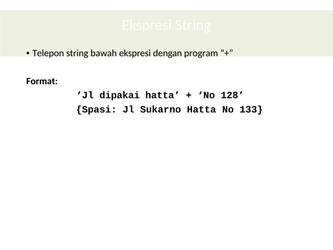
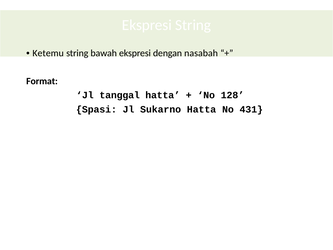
Telepon: Telepon -> Ketemu (48, 53)
program: program -> nasabah (201, 53)
dipakai: dipakai -> tanggal (120, 95)
133: 133 -> 431 (251, 109)
